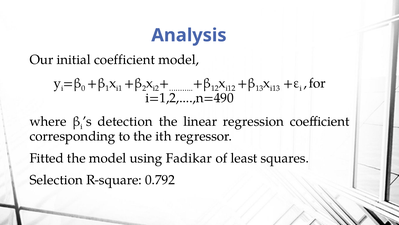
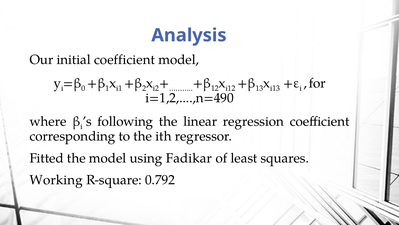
detection: detection -> following (125, 121)
Selection: Selection -> Working (56, 180)
